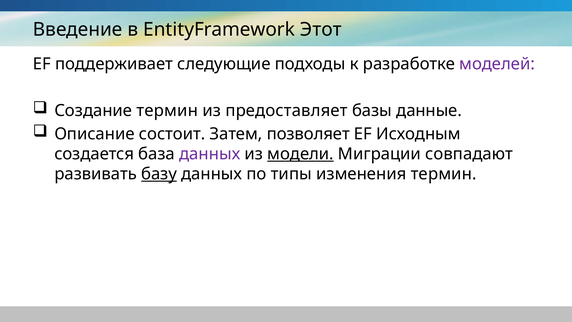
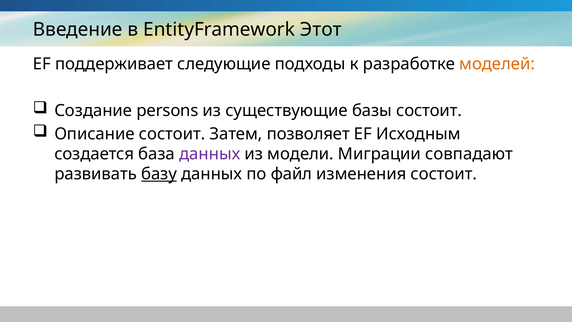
моделей colour: purple -> orange (497, 64)
Создание термин: термин -> persons (167, 111)
предоставляет: предоставляет -> существующие (287, 111)
базы данные: данные -> состоит (429, 111)
модели underline: present -> none (301, 154)
типы: типы -> файл (291, 174)
изменения термин: термин -> состоит (444, 174)
